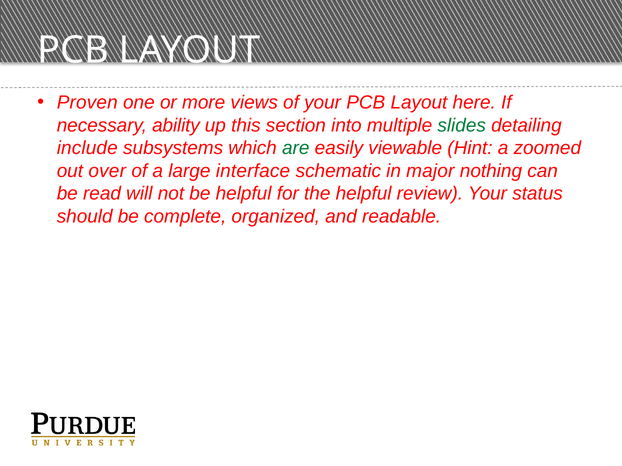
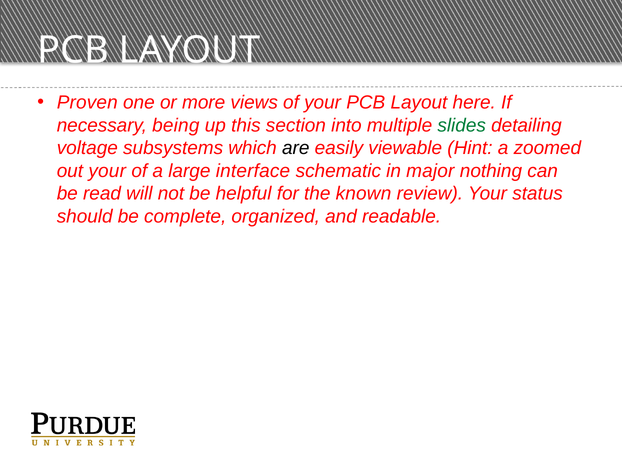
ability: ability -> being (176, 125)
include: include -> voltage (87, 148)
are colour: green -> black (296, 148)
out over: over -> your (107, 171)
the helpful: helpful -> known (364, 194)
